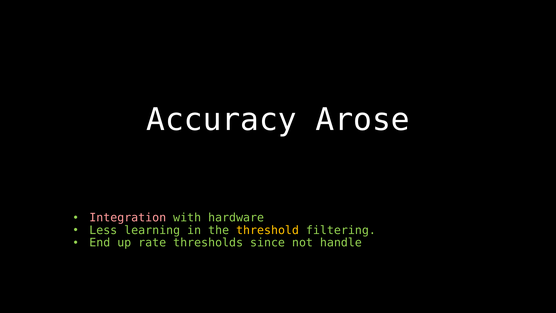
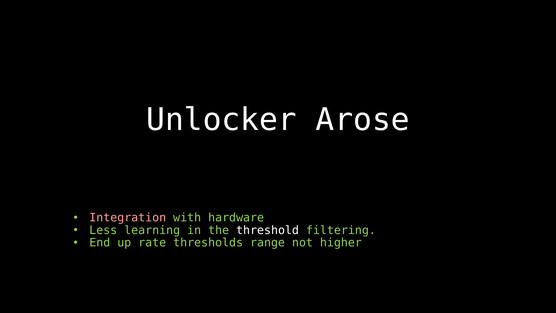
Accuracy: Accuracy -> Unlocker (221, 120)
threshold colour: yellow -> white (268, 230)
since: since -> range (268, 243)
handle: handle -> higher (341, 243)
